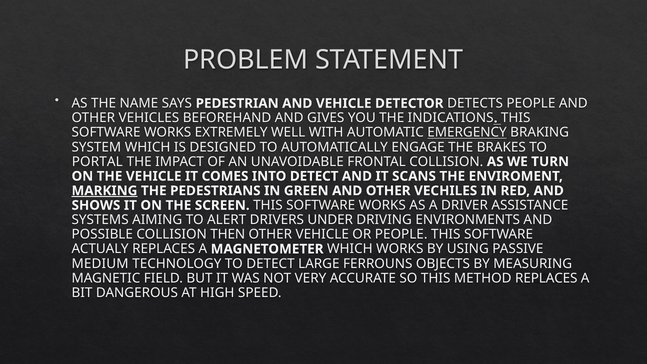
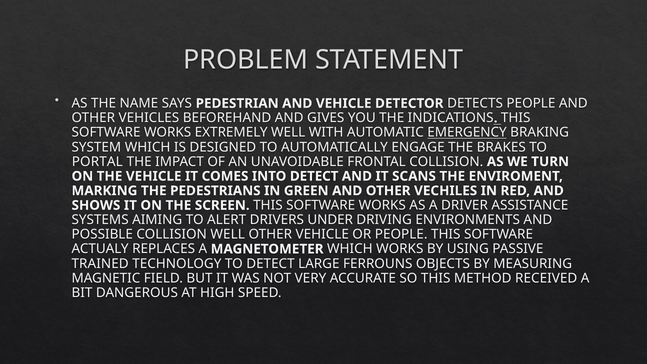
MARKING underline: present -> none (104, 191)
COLLISION THEN: THEN -> WELL (228, 234)
MEDIUM: MEDIUM -> TRAINED (100, 264)
METHOD REPLACES: REPLACES -> RECEIVED (546, 278)
